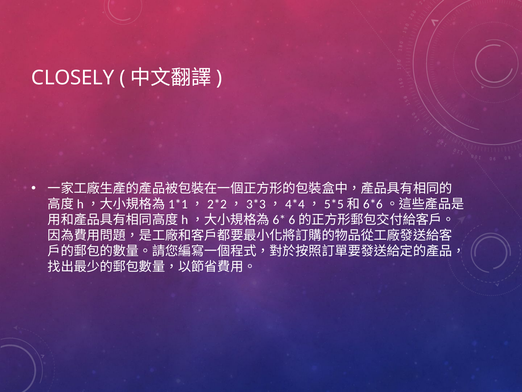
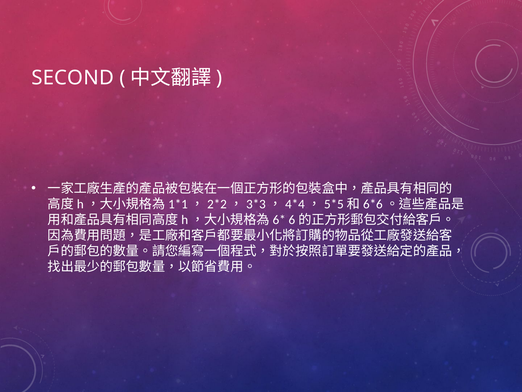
CLOSELY: CLOSELY -> SECOND (73, 78)
